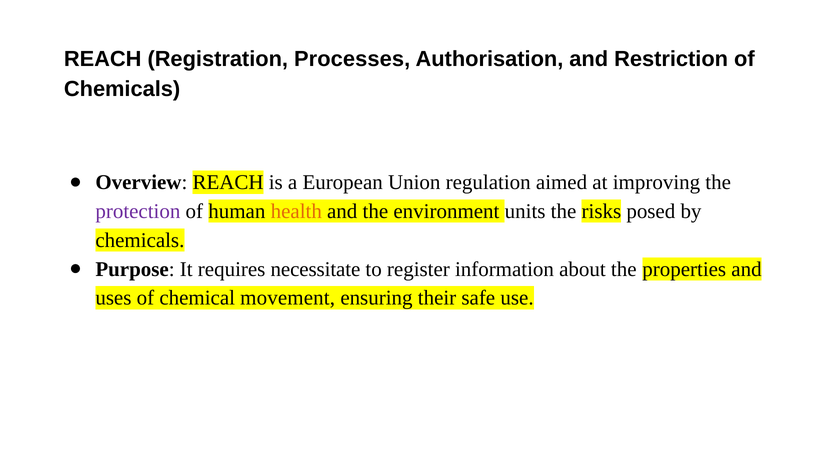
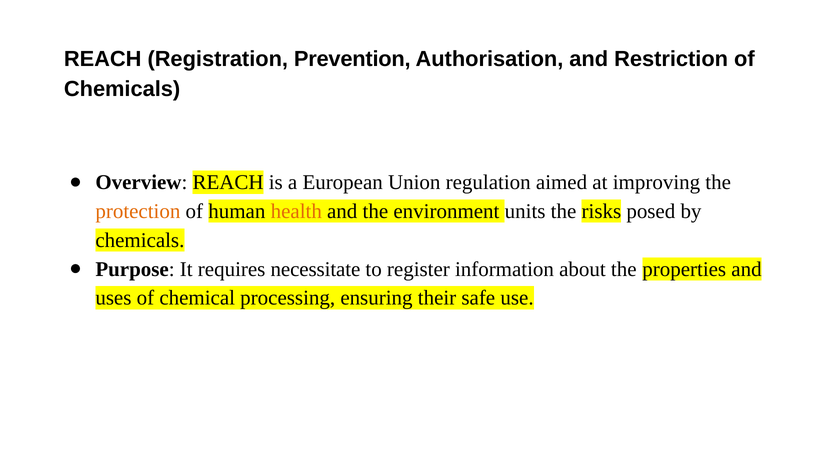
Processes: Processes -> Prevention (352, 59)
protection colour: purple -> orange (138, 211)
movement: movement -> processing (288, 298)
